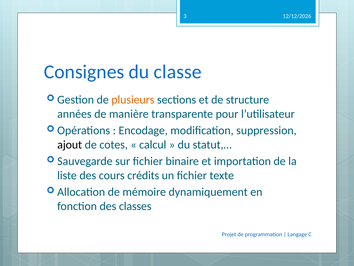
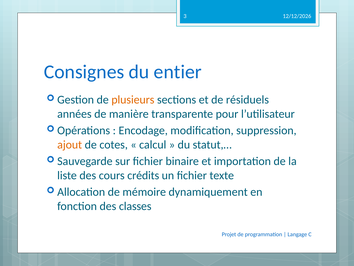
classe: classe -> entier (178, 72)
structure: structure -> résiduels (247, 100)
ajout colour: black -> orange (70, 144)
